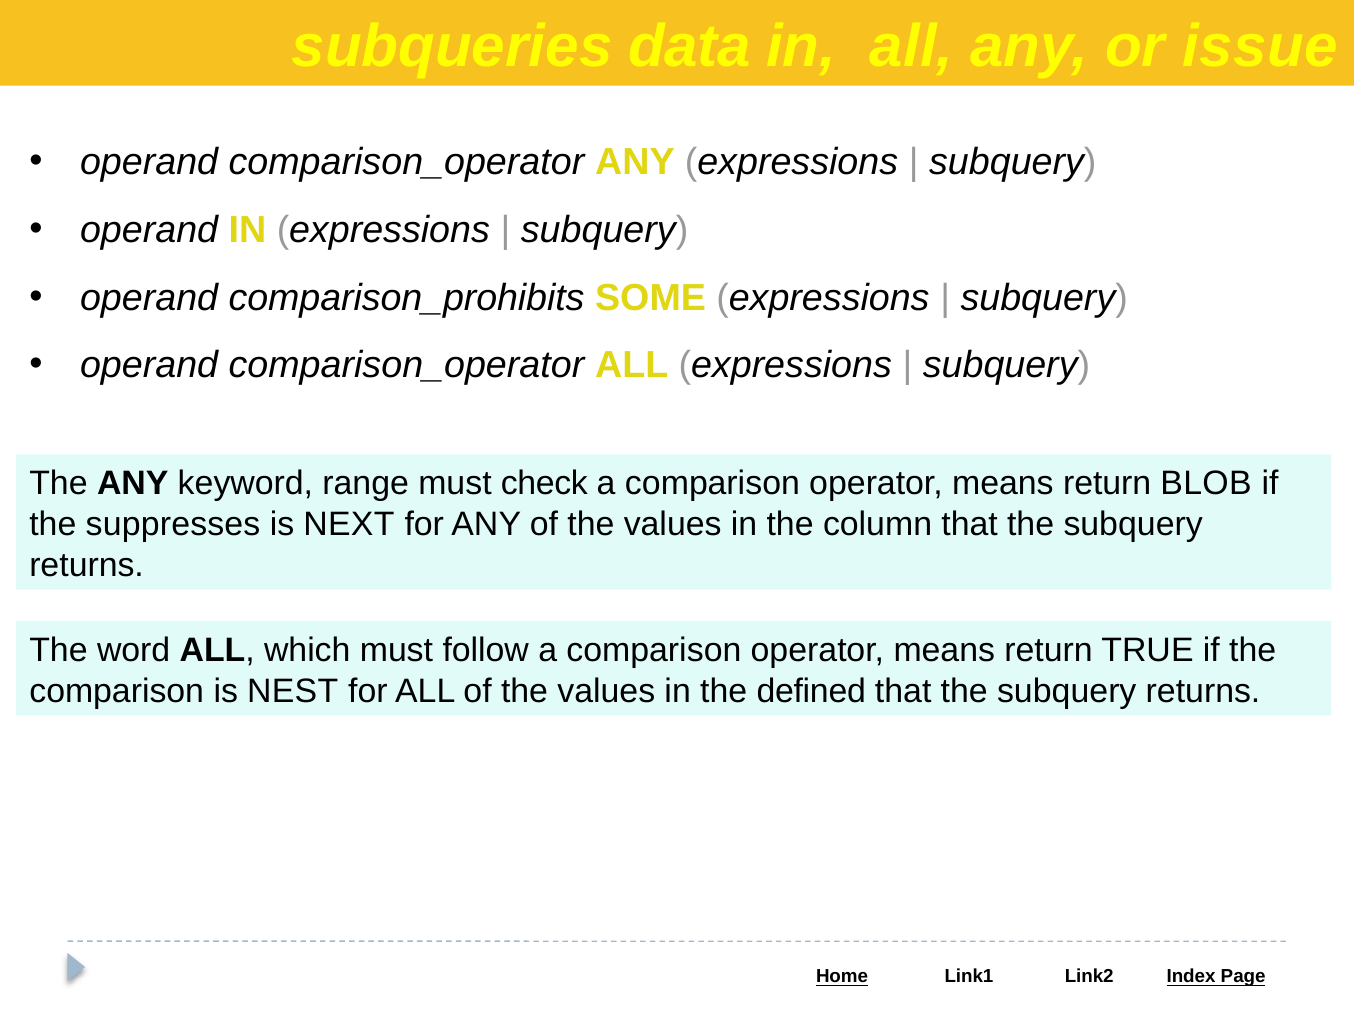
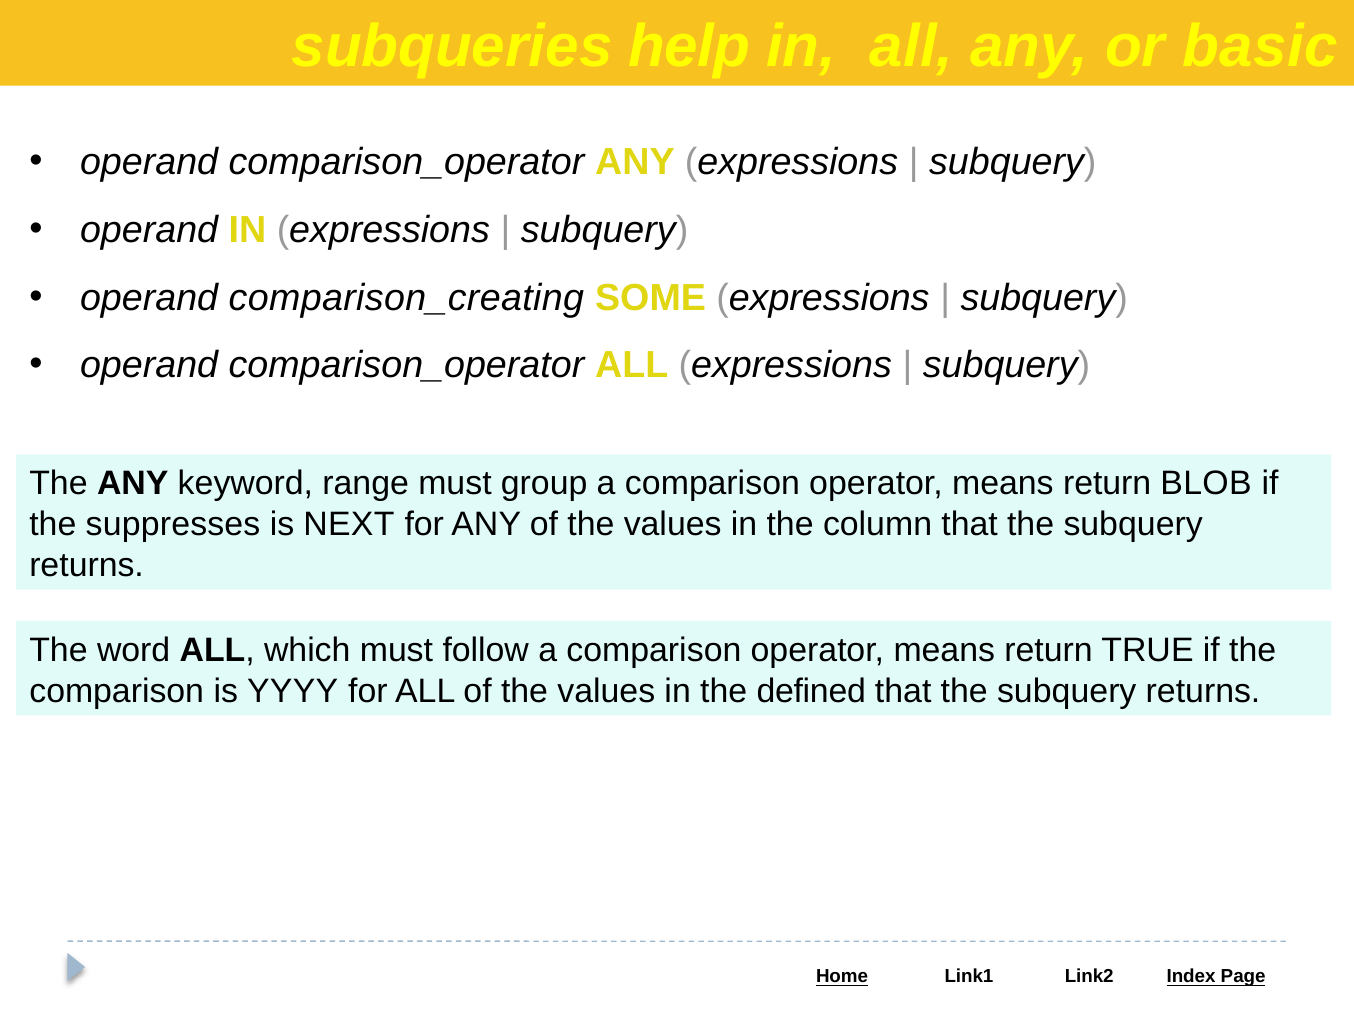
data: data -> help (690, 47)
issue: issue -> basic (1260, 47)
comparison_prohibits: comparison_prohibits -> comparison_creating (406, 298)
check: check -> group (544, 484)
NEST: NEST -> YYYY (293, 691)
